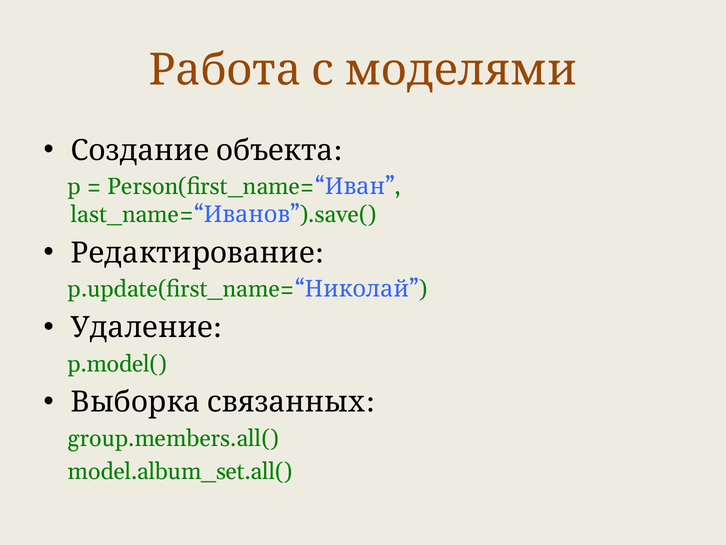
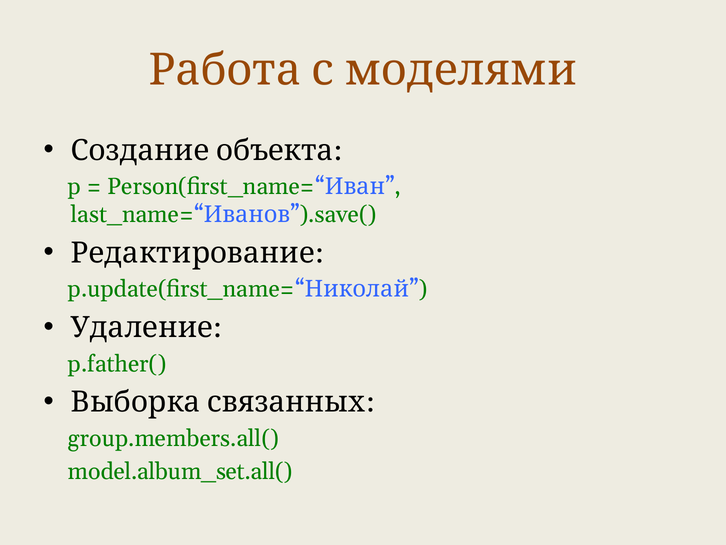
p.model(: p.model( -> p.father( (117, 364)
